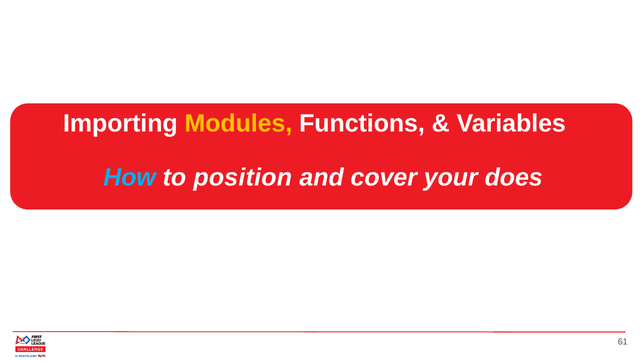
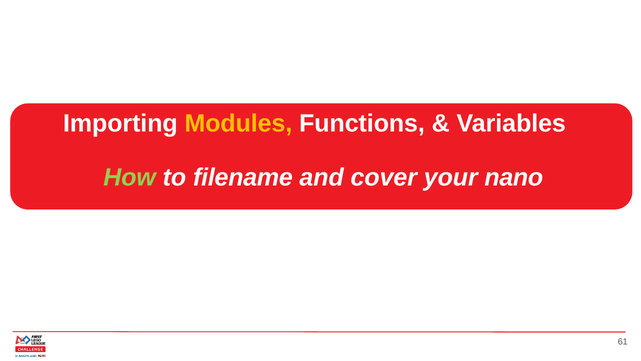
How colour: light blue -> light green (130, 177)
position: position -> filename (243, 177)
does: does -> nano (514, 177)
